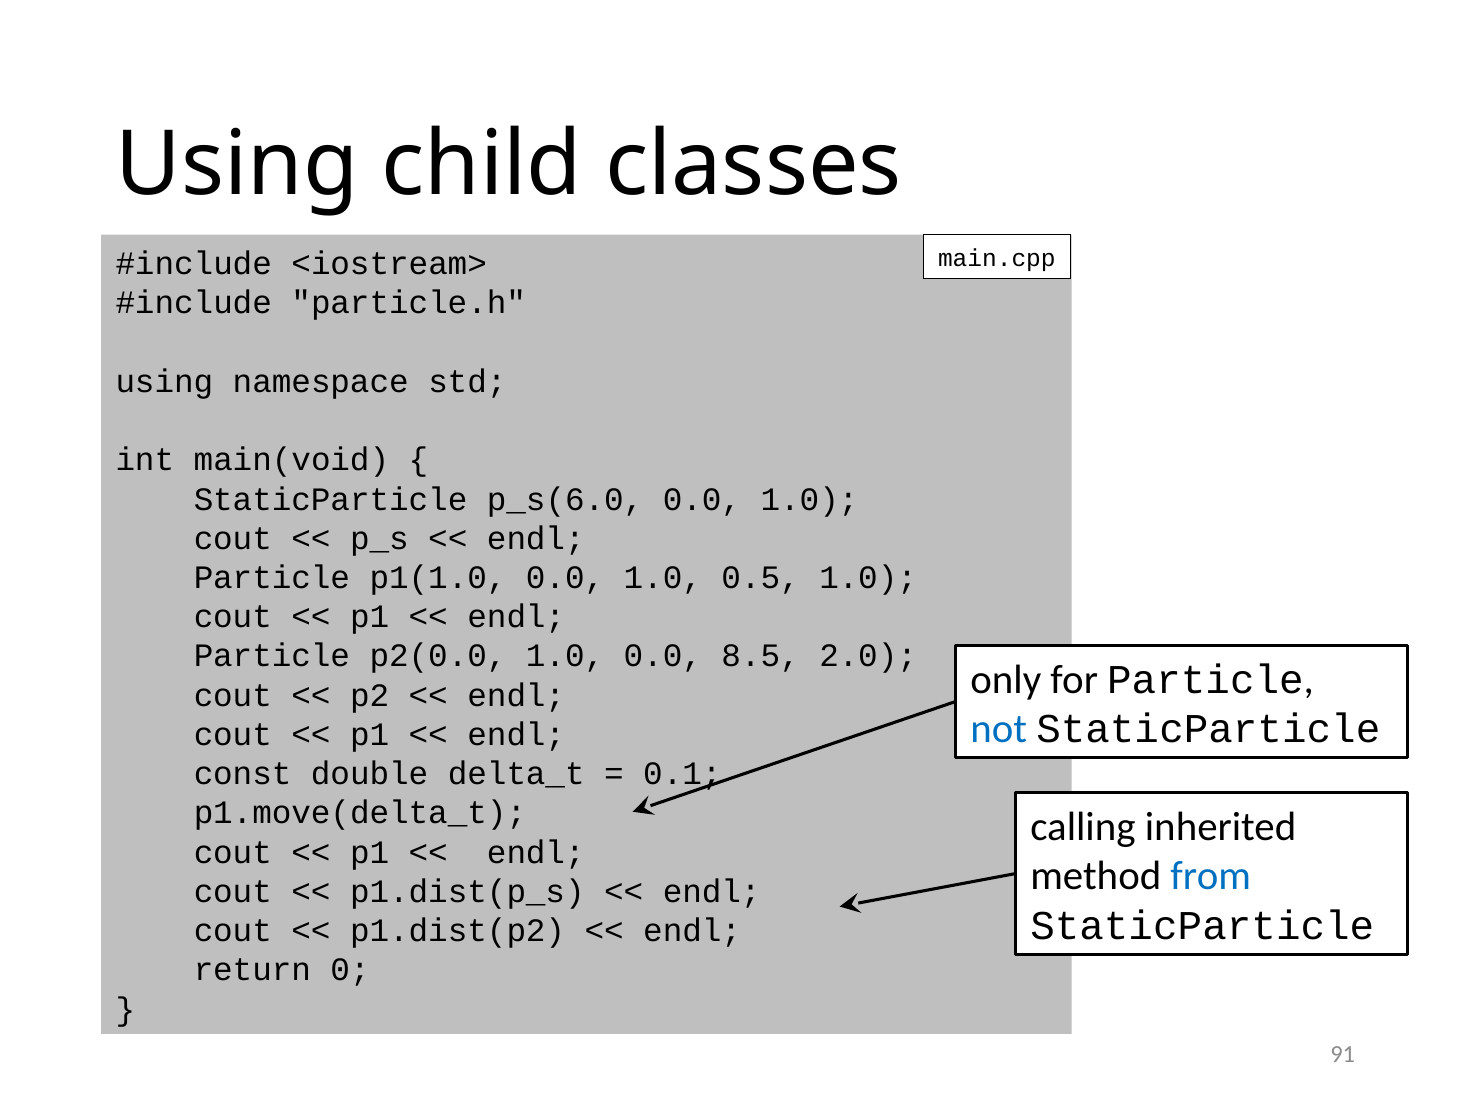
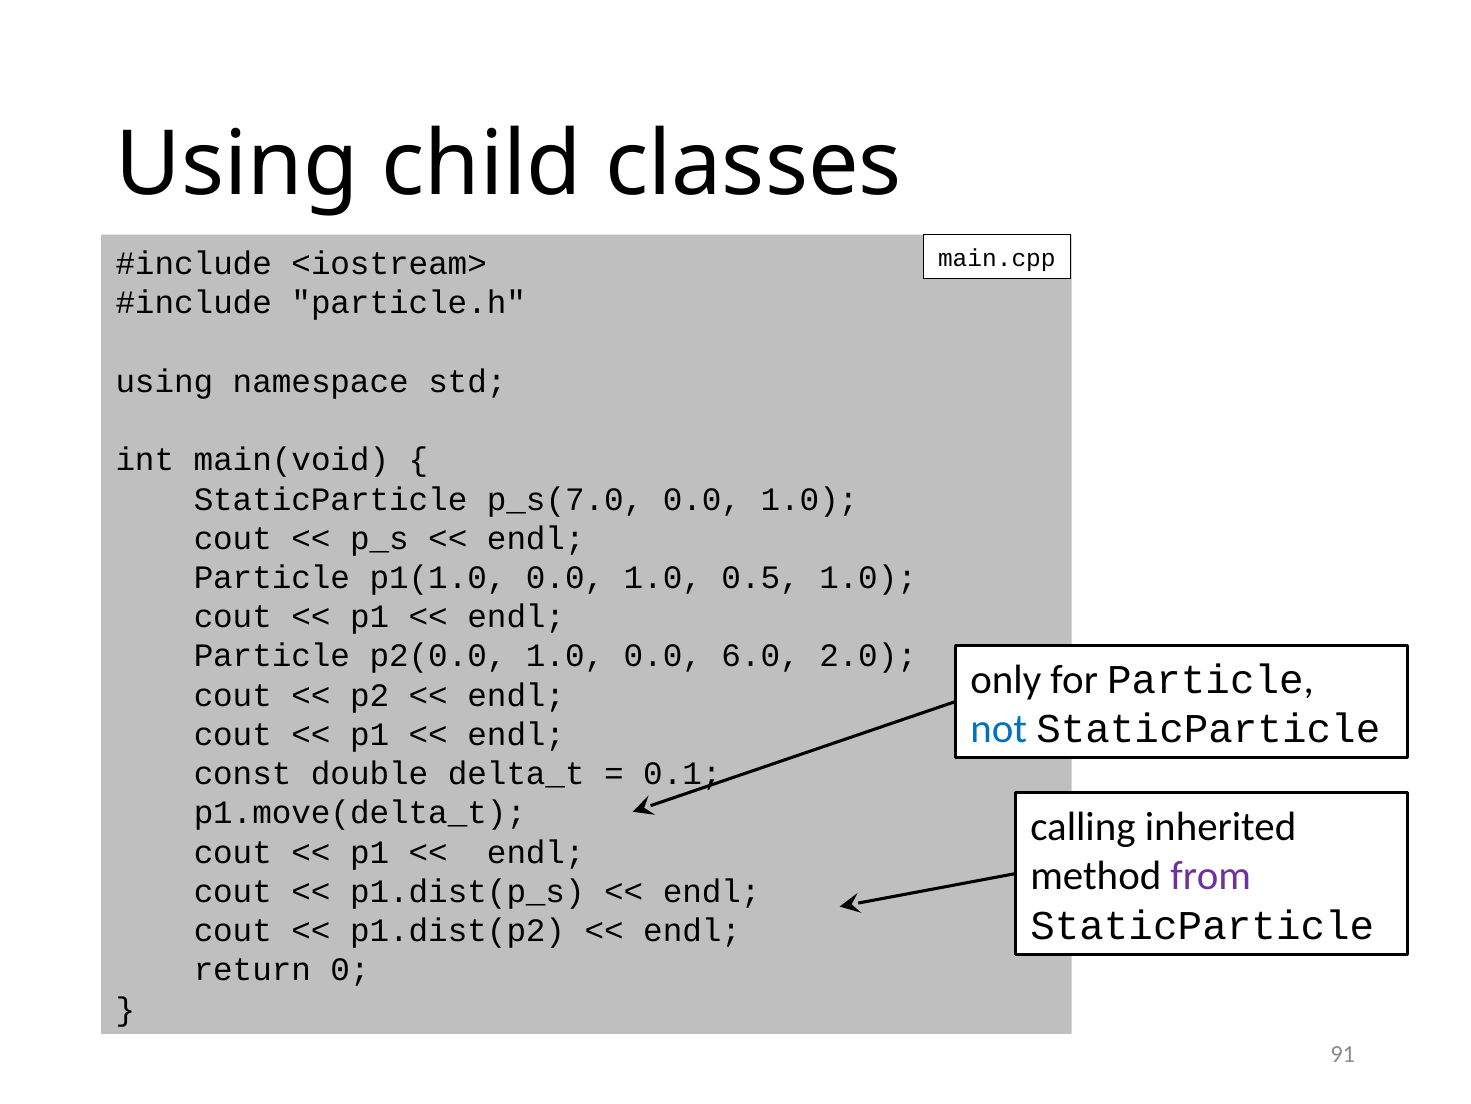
p_s(6.0: p_s(6.0 -> p_s(7.0 (565, 499)
8.5: 8.5 -> 6.0 (761, 656)
from colour: blue -> purple (1211, 876)
